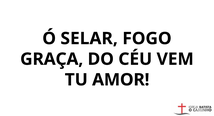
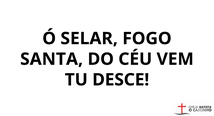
GRAÇA: GRAÇA -> SANTA (52, 59)
AMOR: AMOR -> DESCE (121, 80)
